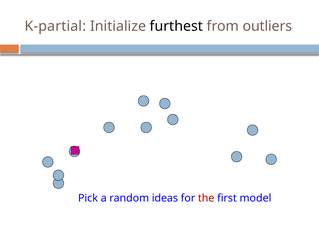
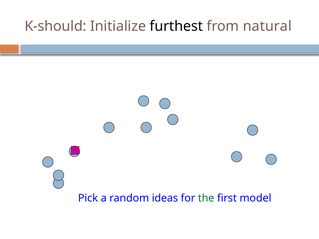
K-partial: K-partial -> K-should (56, 26)
outliers: outliers -> natural (267, 26)
the colour: red -> green (206, 198)
